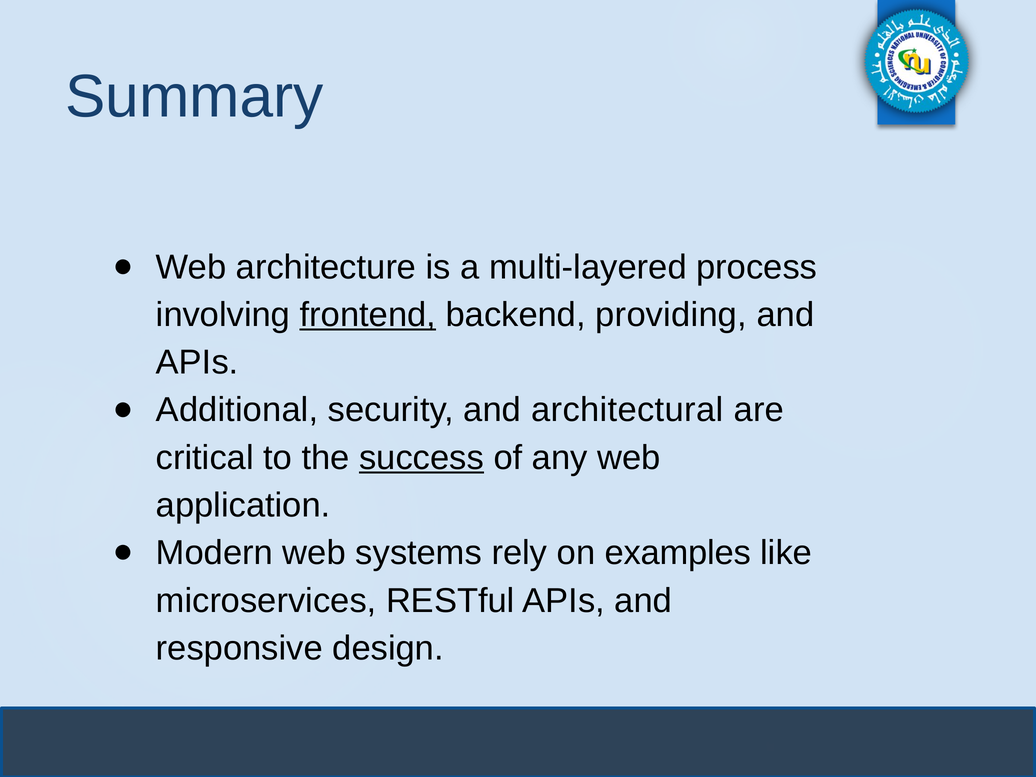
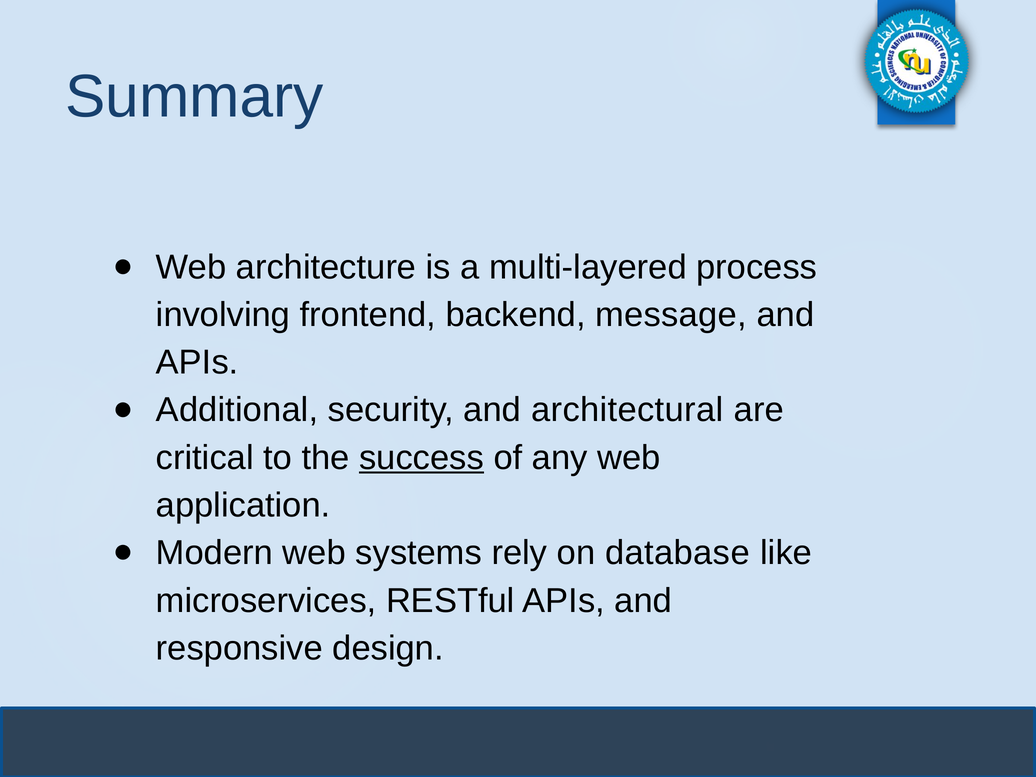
frontend underline: present -> none (368, 315)
providing: providing -> message (671, 315)
examples: examples -> database (678, 553)
